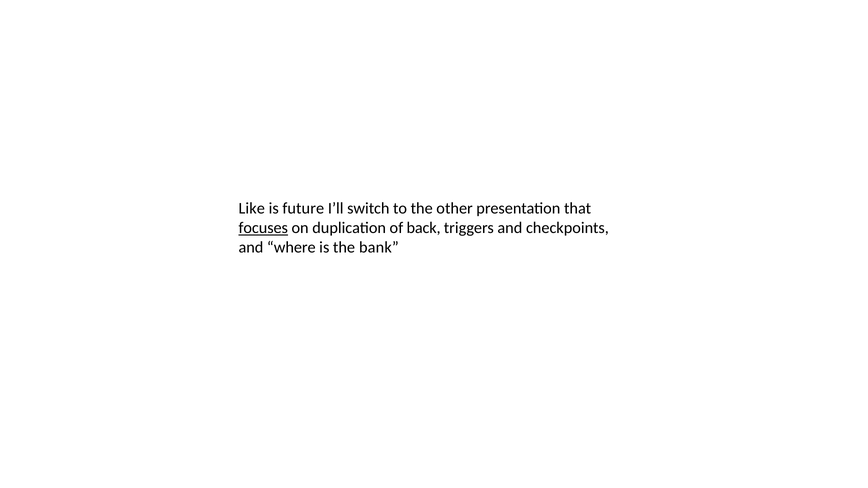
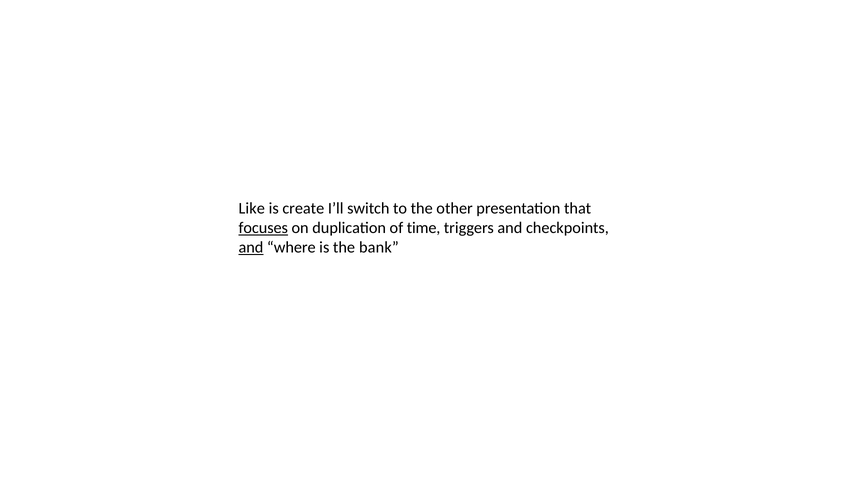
future: future -> create (303, 208)
back: back -> time (424, 228)
and underline: none -> present (251, 247)
